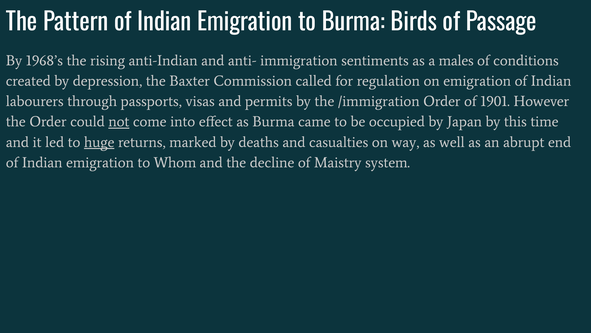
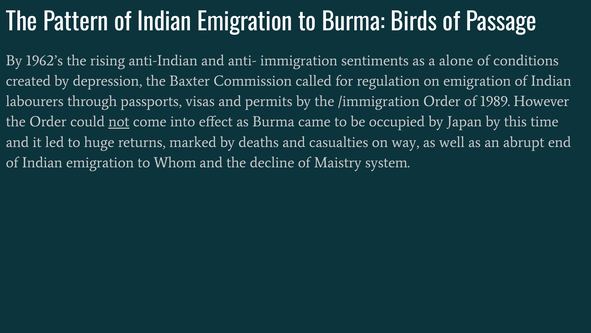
1968’s: 1968’s -> 1962’s (44, 60)
males: males -> alone (456, 60)
1901: 1901 -> 1989 (495, 101)
huge underline: present -> none (99, 142)
